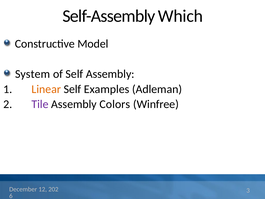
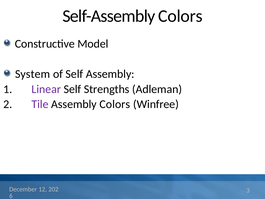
Self-Assembly Which: Which -> Colors (180, 16)
Linear colour: orange -> purple (46, 89)
Examples: Examples -> Strengths (107, 89)
